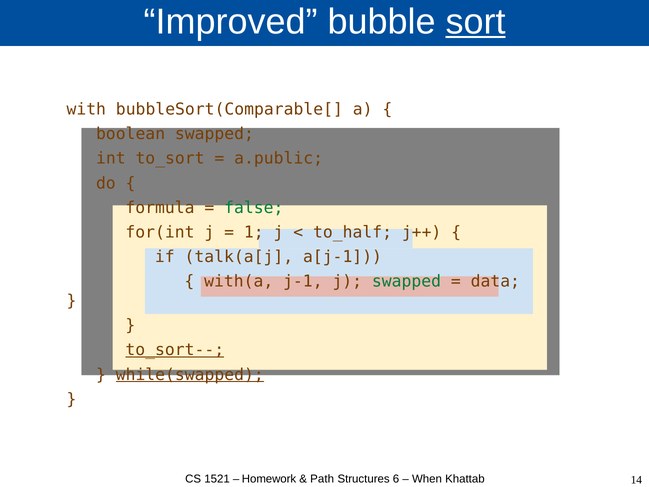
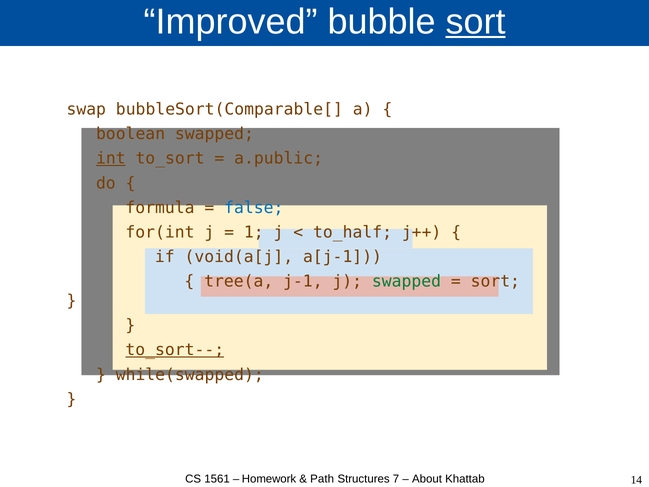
with: with -> swap (86, 110)
int underline: none -> present (111, 159)
false colour: green -> blue (254, 208)
talk(a[j: talk(a[j -> void(a[j (239, 257)
with(a: with(a -> tree(a (239, 281)
data: data -> sort (495, 281)
while(swapped underline: present -> none (190, 375)
1521: 1521 -> 1561 (217, 479)
6: 6 -> 7 (396, 479)
When: When -> About (427, 479)
